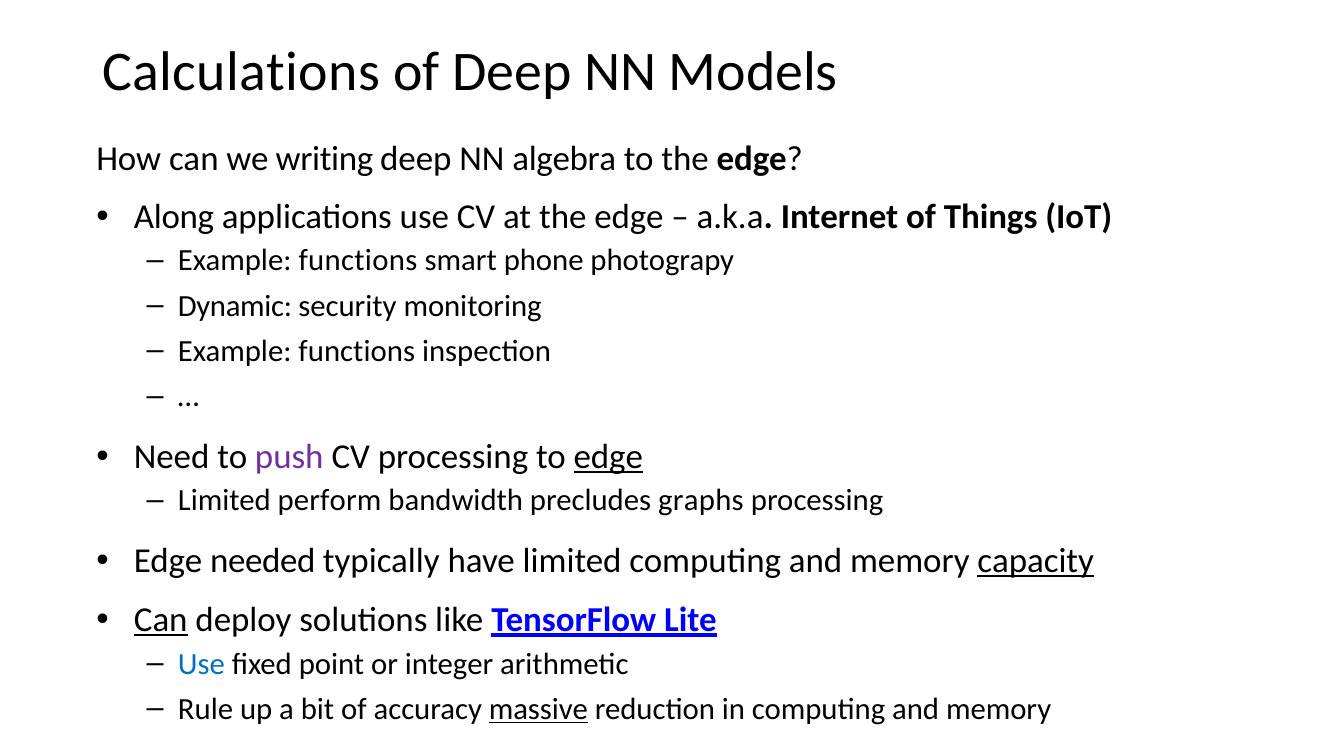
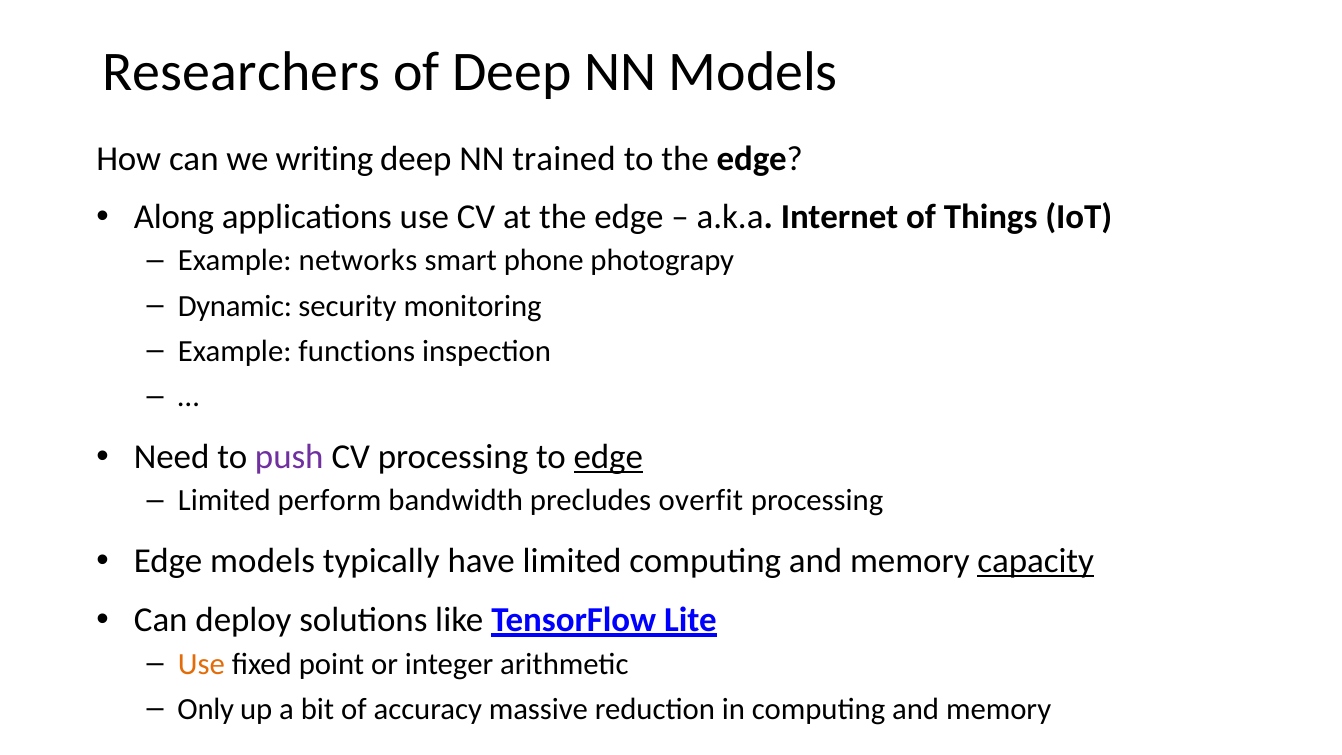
Calculations: Calculations -> Researchers (241, 72)
algebra: algebra -> trained (564, 159)
functions: functions -> networks (358, 261)
graphs: graphs -> overfit (701, 501)
Edge needed: needed -> models (263, 561)
Can underline: present -> none (161, 620)
Use colour: blue -> orange (201, 664)
Rule: Rule -> Only (206, 709)
massive underline: present -> none (538, 709)
